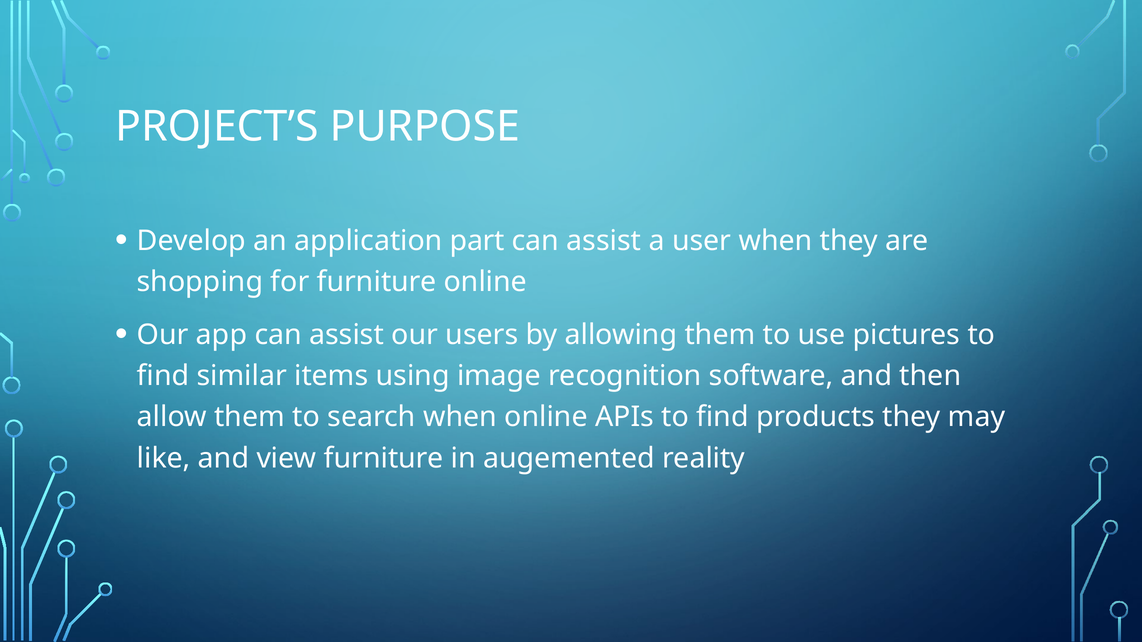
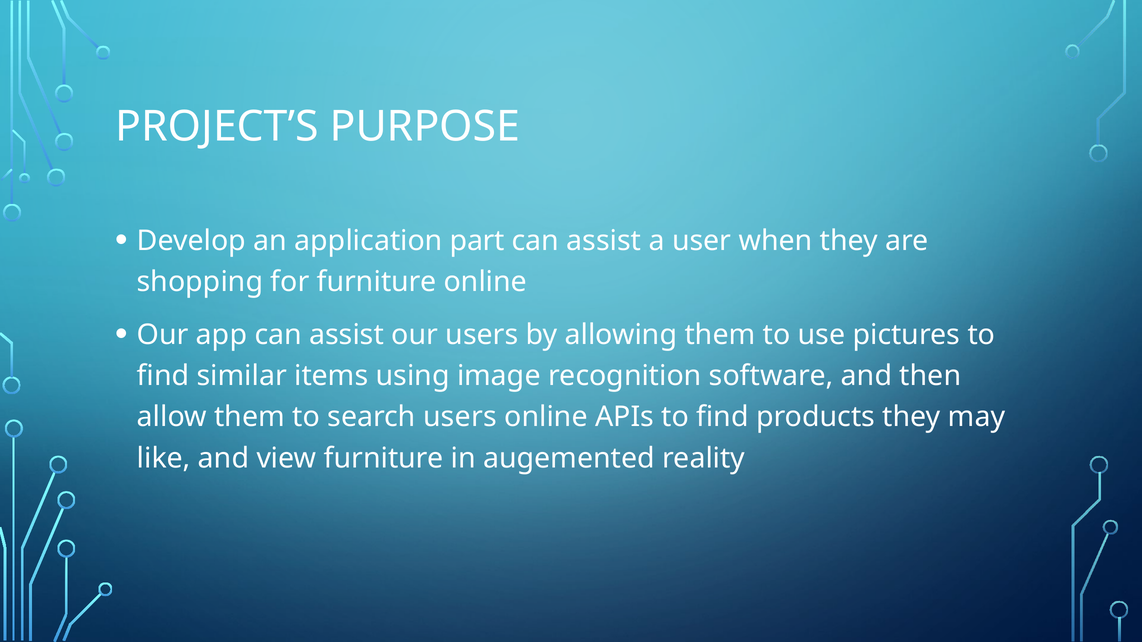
search when: when -> users (460, 417)
